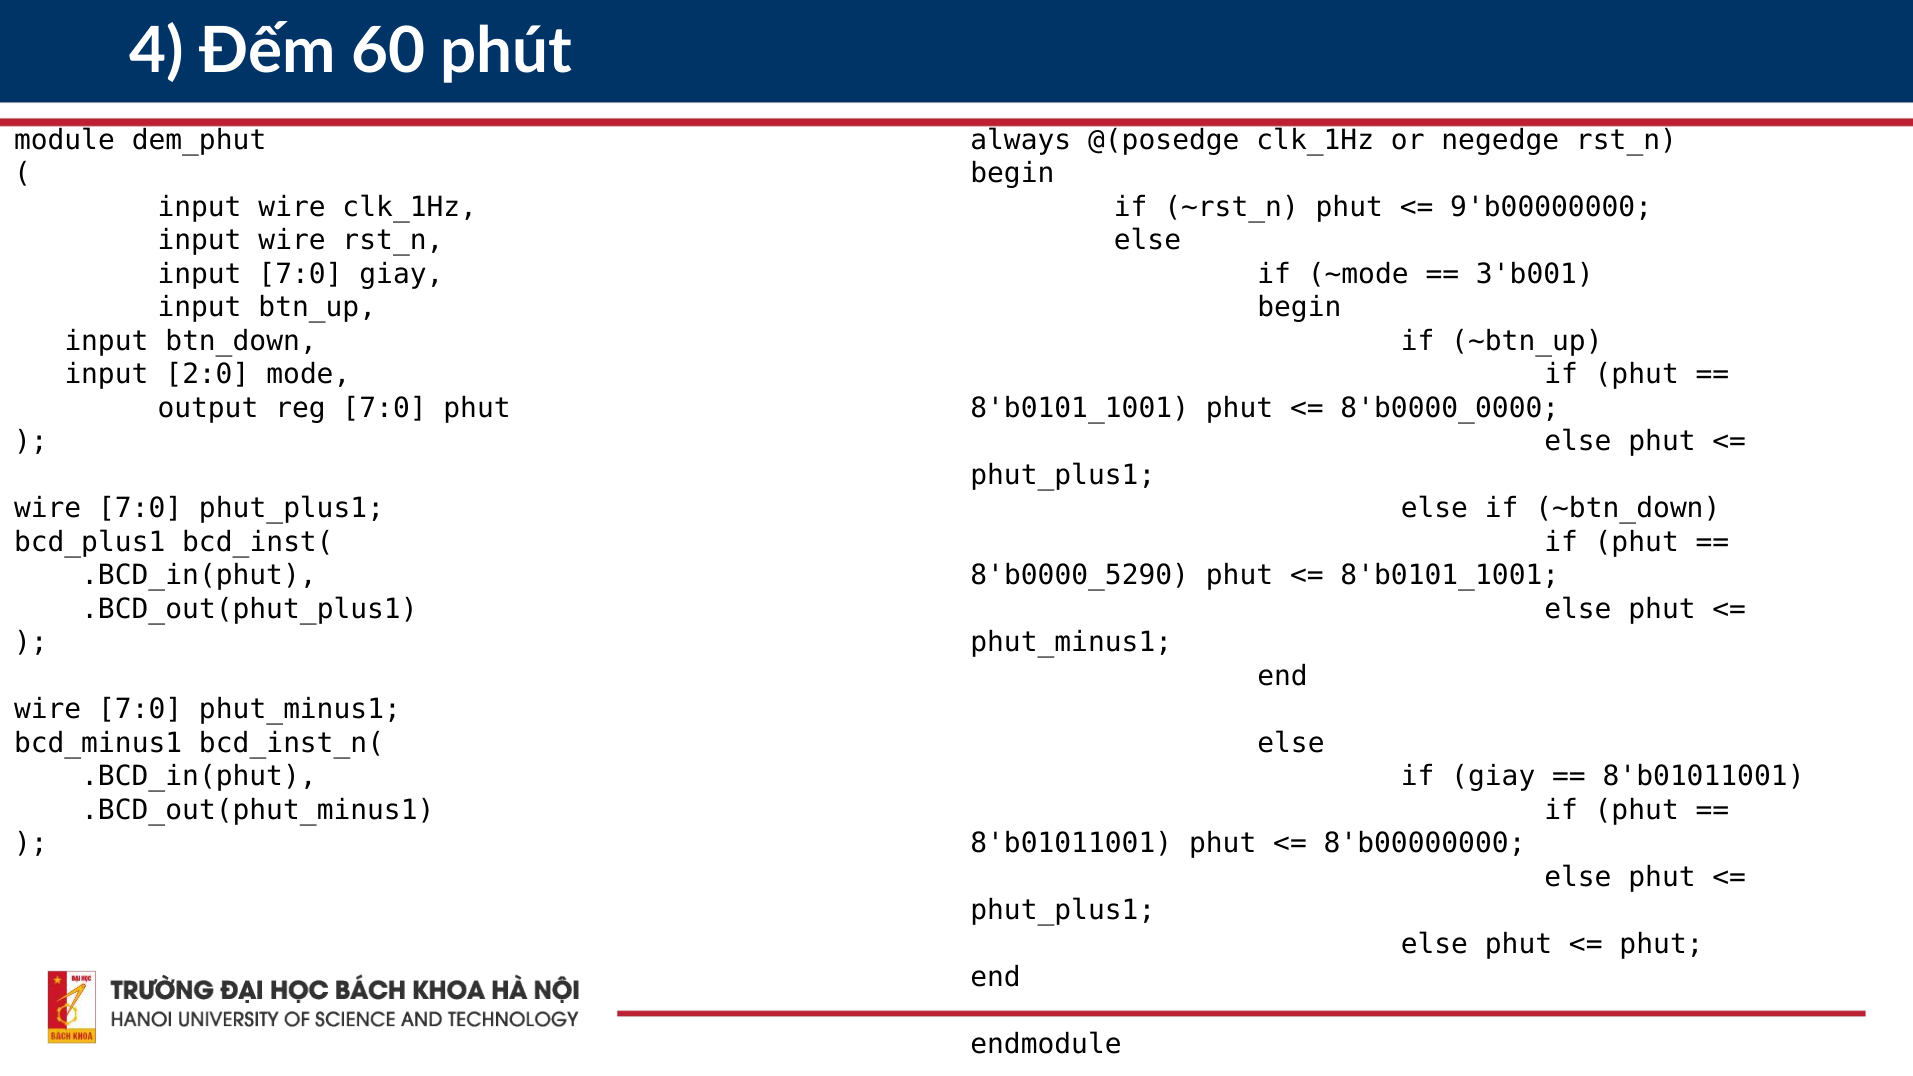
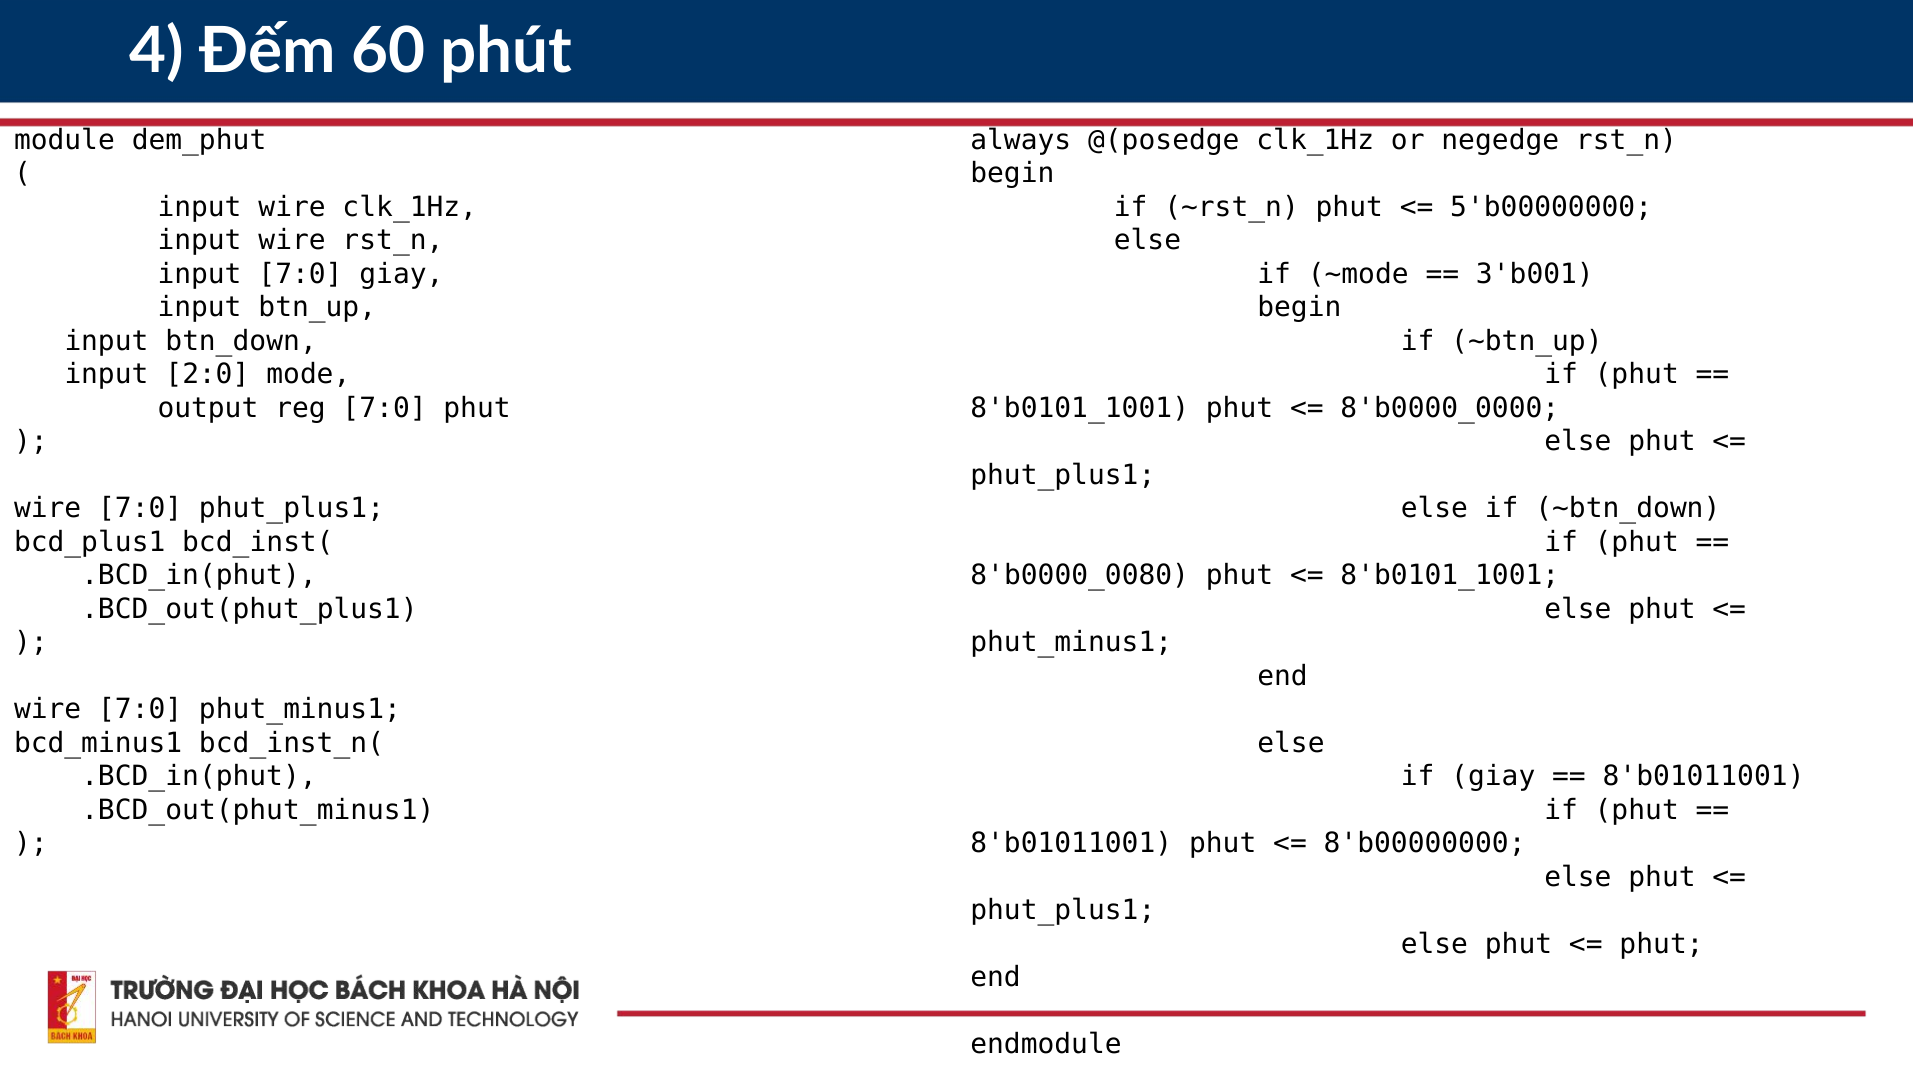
9'b00000000: 9'b00000000 -> 5'b00000000 (1551, 207)
8'b0000_5290: 8'b0000_5290 -> 8'b0000_0080 (1080, 575)
